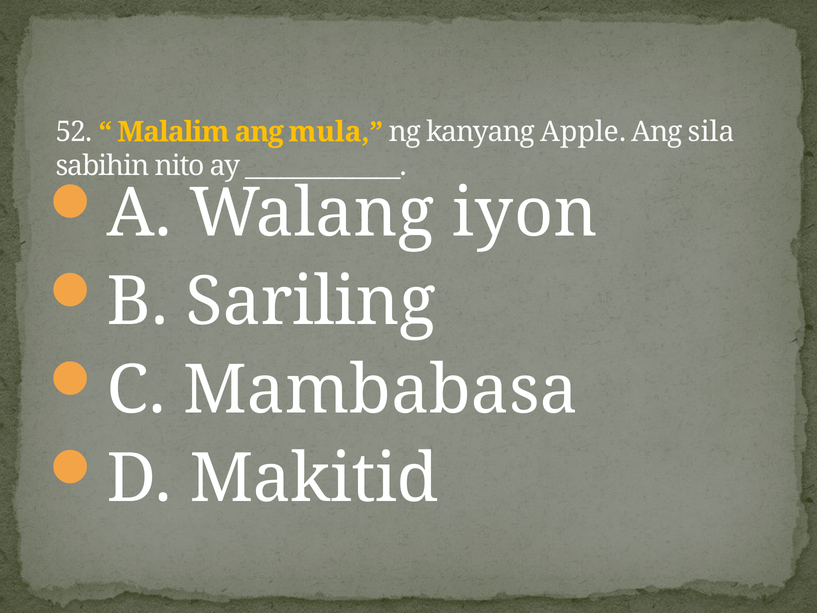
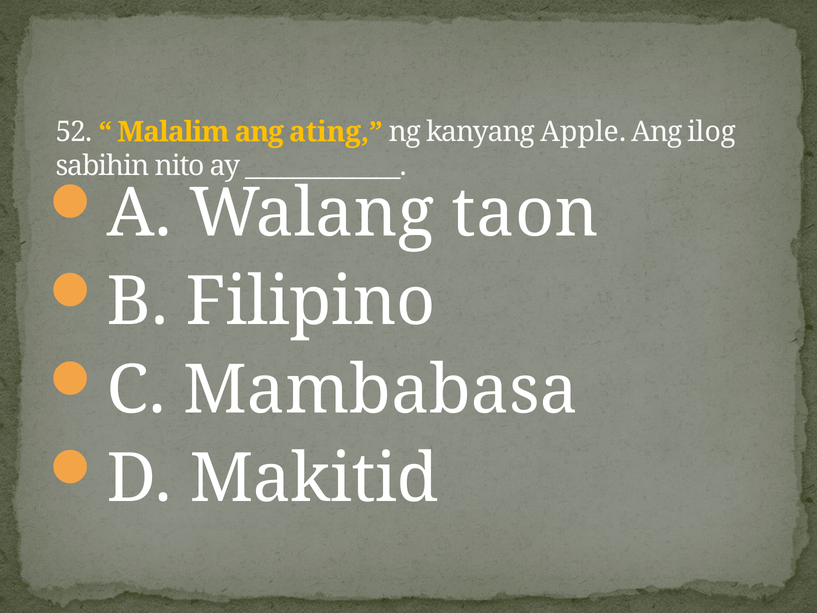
mula: mula -> ating (336, 132)
sila: sila -> ilog (712, 132)
iyon: iyon -> taon (525, 213)
Sariling: Sariling -> Filipino (311, 302)
